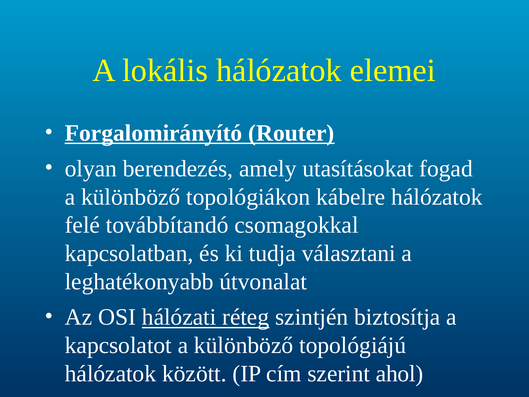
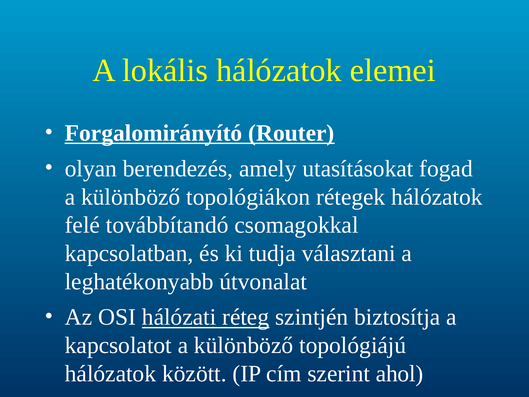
kábelre: kábelre -> rétegek (351, 197)
